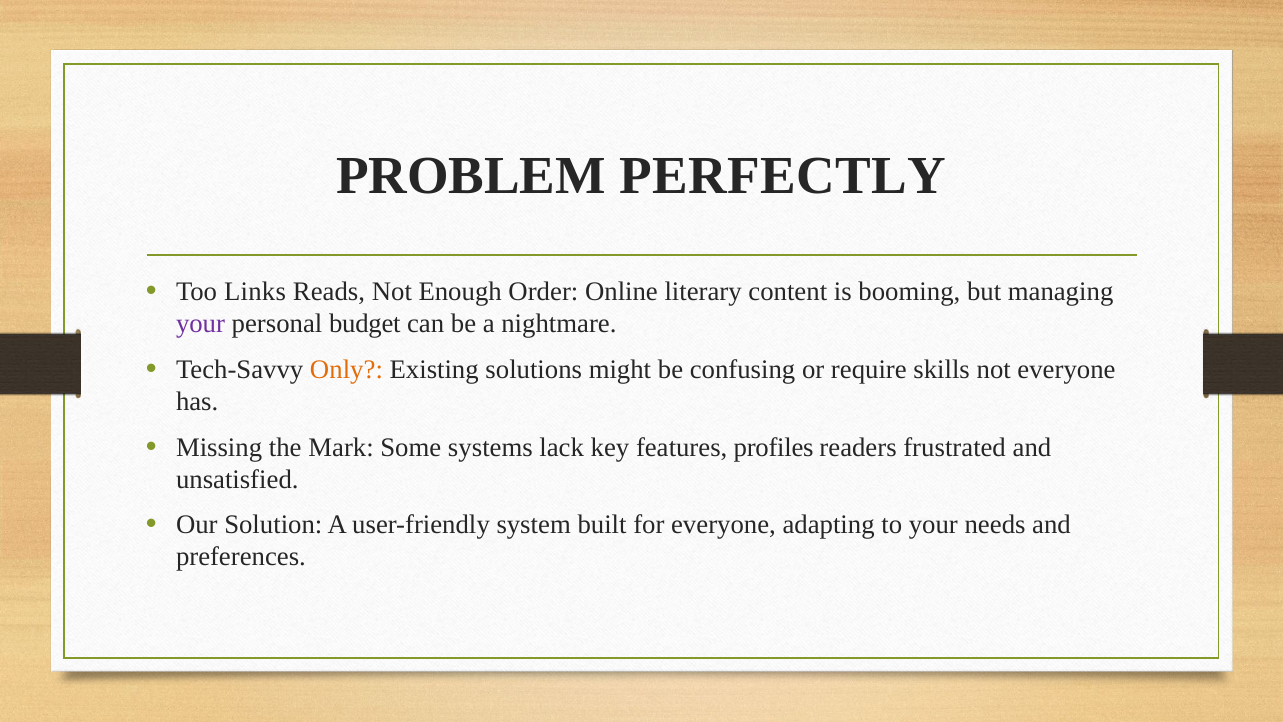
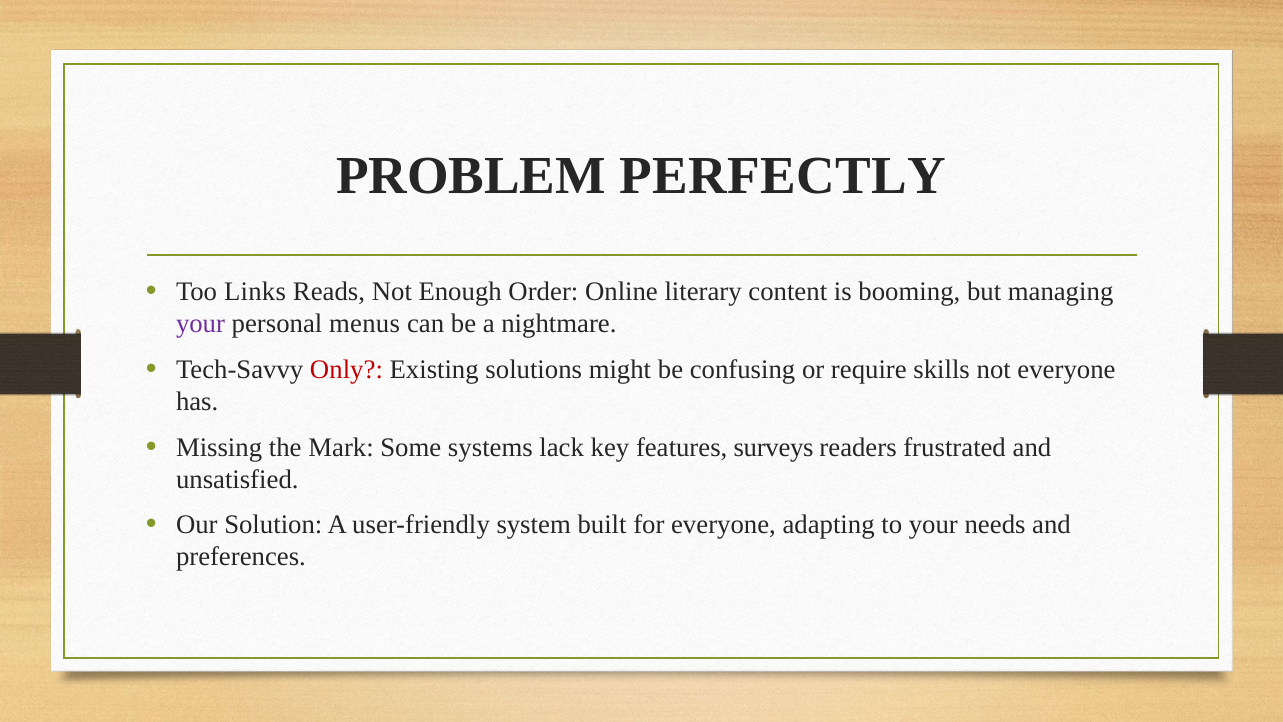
budget: budget -> menus (365, 324)
Only colour: orange -> red (346, 369)
profiles: profiles -> surveys (774, 447)
